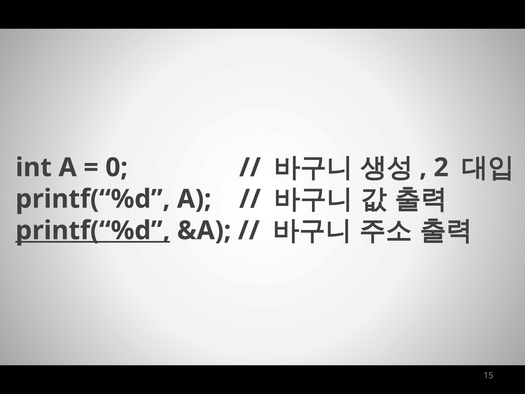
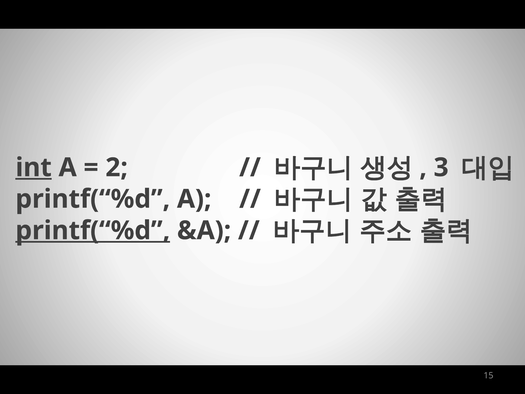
int underline: none -> present (34, 167)
0: 0 -> 2 (117, 167)
2: 2 -> 3 (441, 167)
